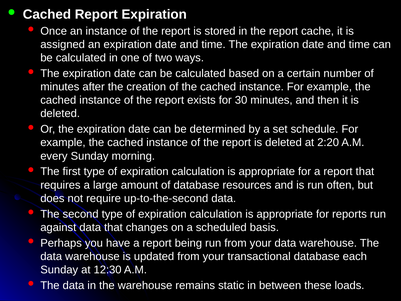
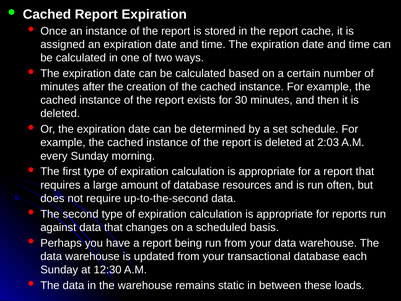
2:20: 2:20 -> 2:03 (328, 143)
